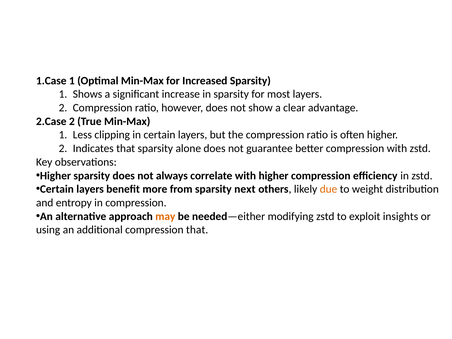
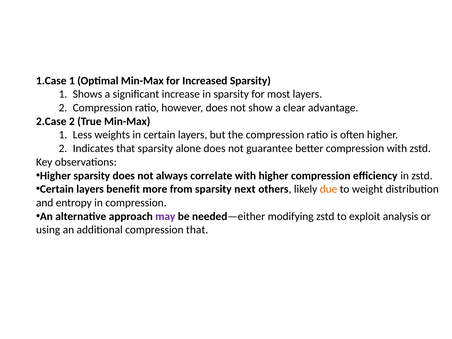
clipping: clipping -> weights (112, 135)
may colour: orange -> purple (165, 216)
insights: insights -> analysis (401, 216)
